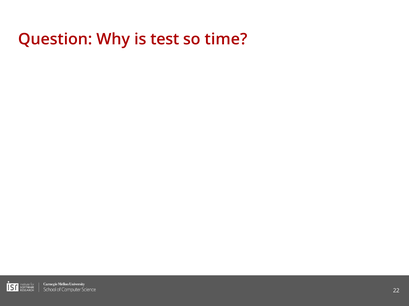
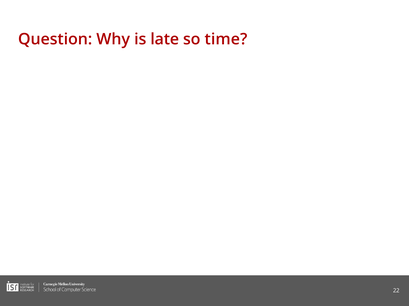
test: test -> late (165, 39)
